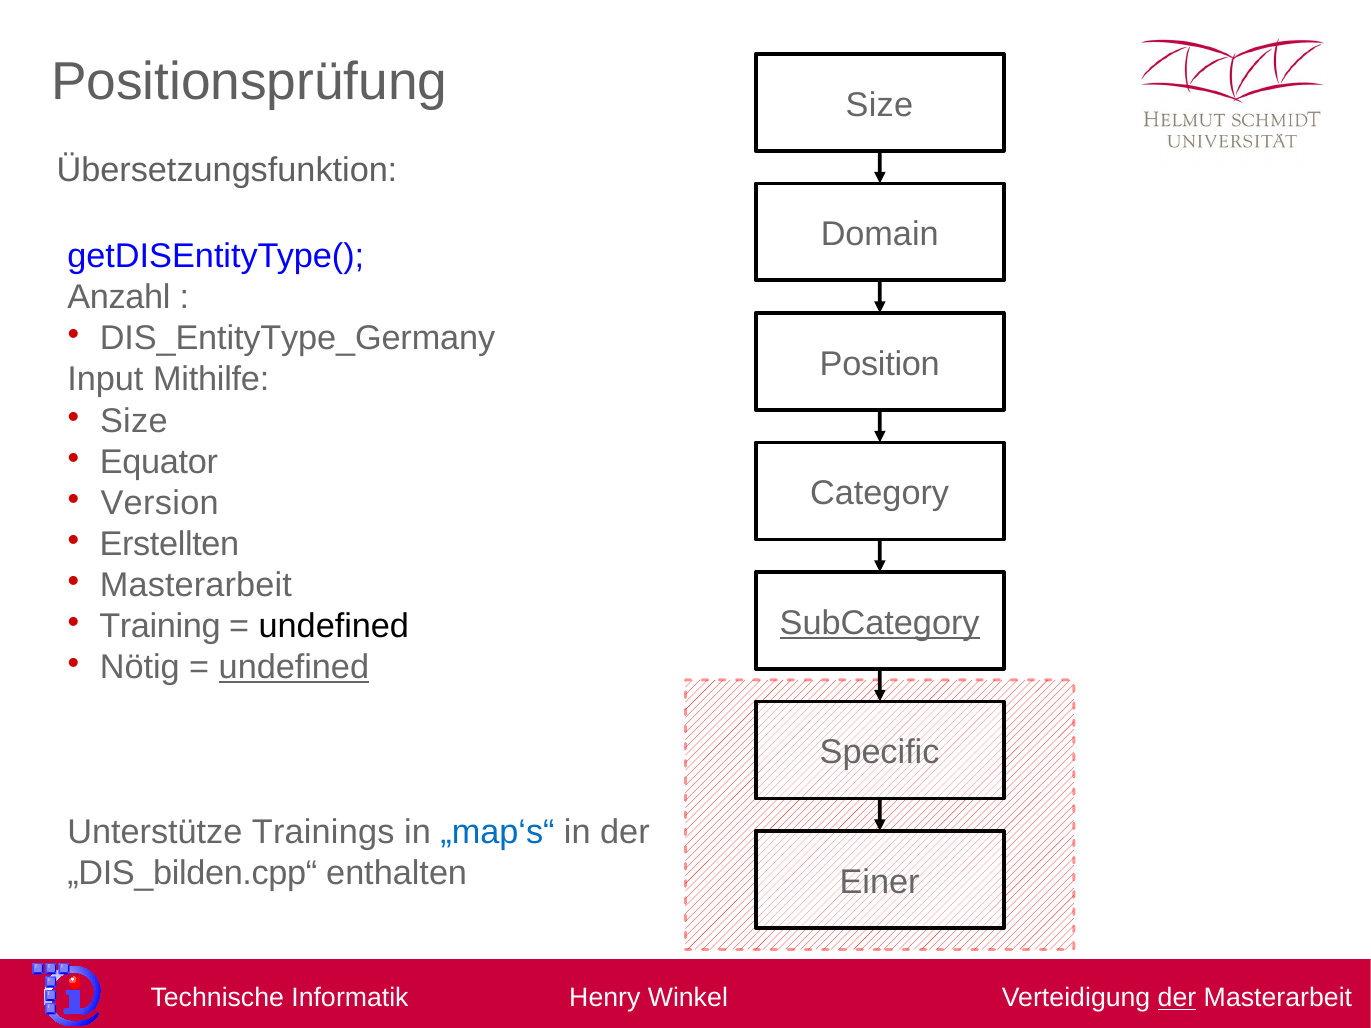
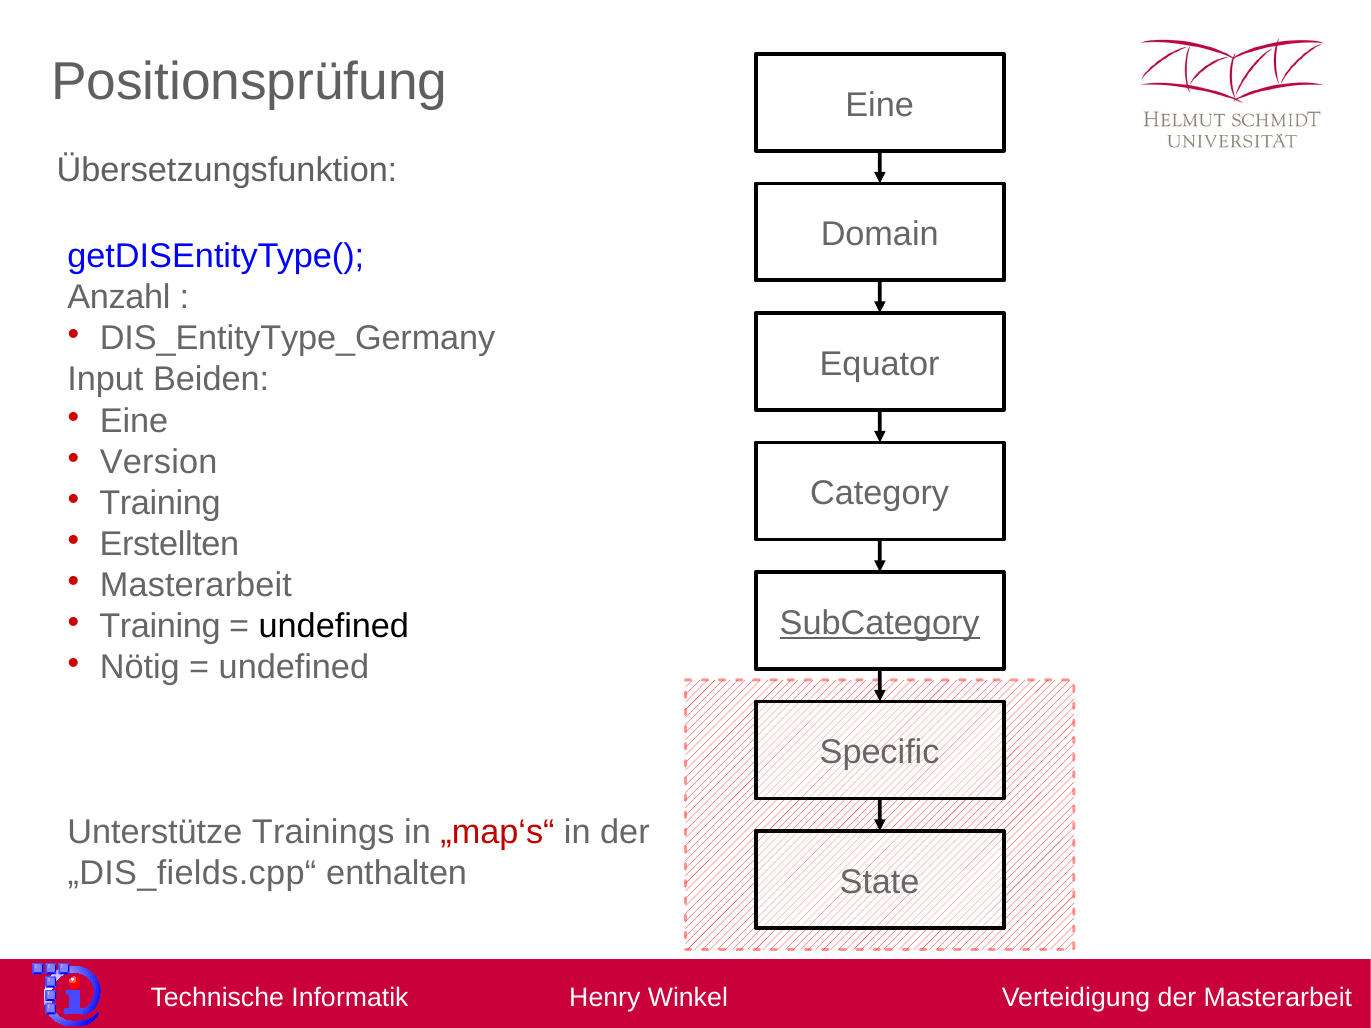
Size: Size -> Eine (880, 105)
Position: Position -> Equator (880, 364)
Mithilfe: Mithilfe -> Beiden (211, 380)
Size: Size -> Eine (134, 421)
Equator: Equator -> Version (159, 462)
Version: Version -> Training (160, 503)
undefined underline: present -> none (294, 668)
„map‘s“ colour: blue -> red (497, 832)
„DIS_bilden.cpp“: „DIS_bilden.cpp“ -> „DIS_fields.cpp“ (192, 873)
Einer: Einer -> State (880, 882)
der underline: present -> none (1177, 998)
